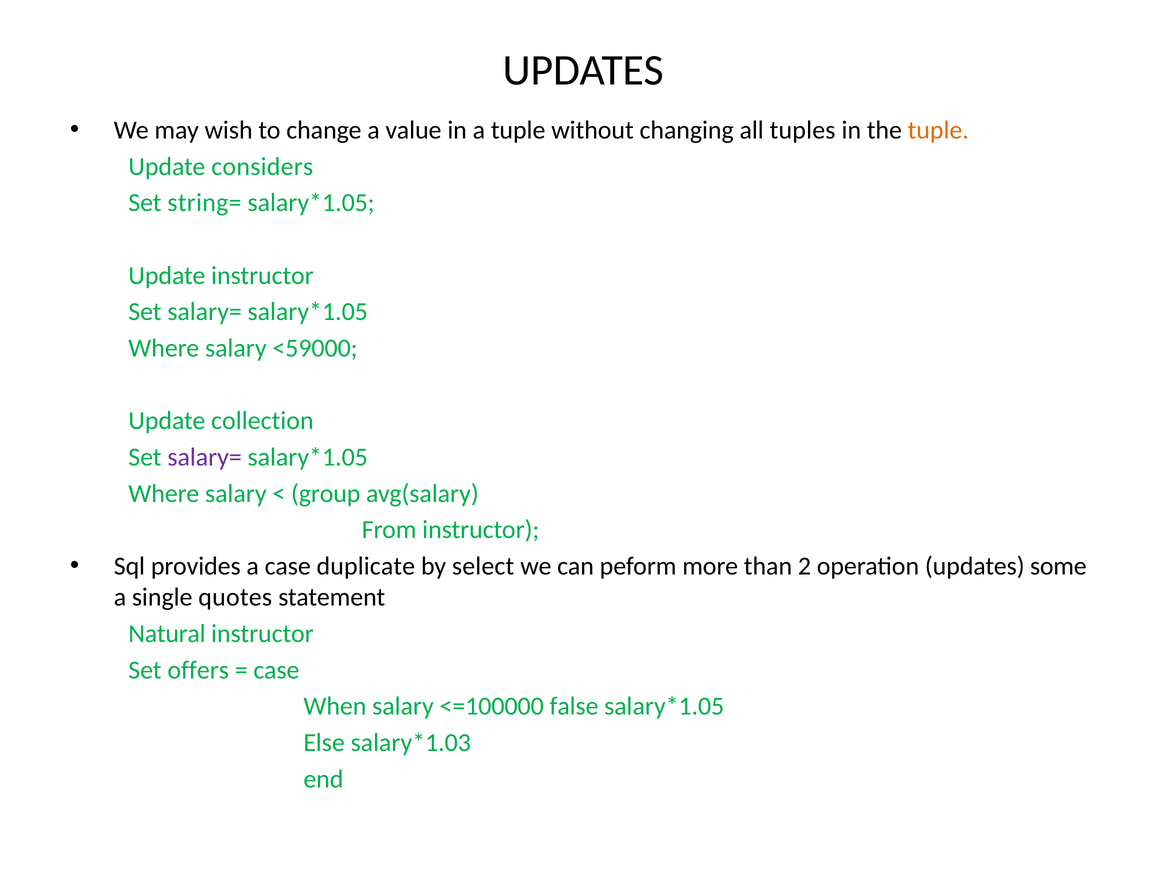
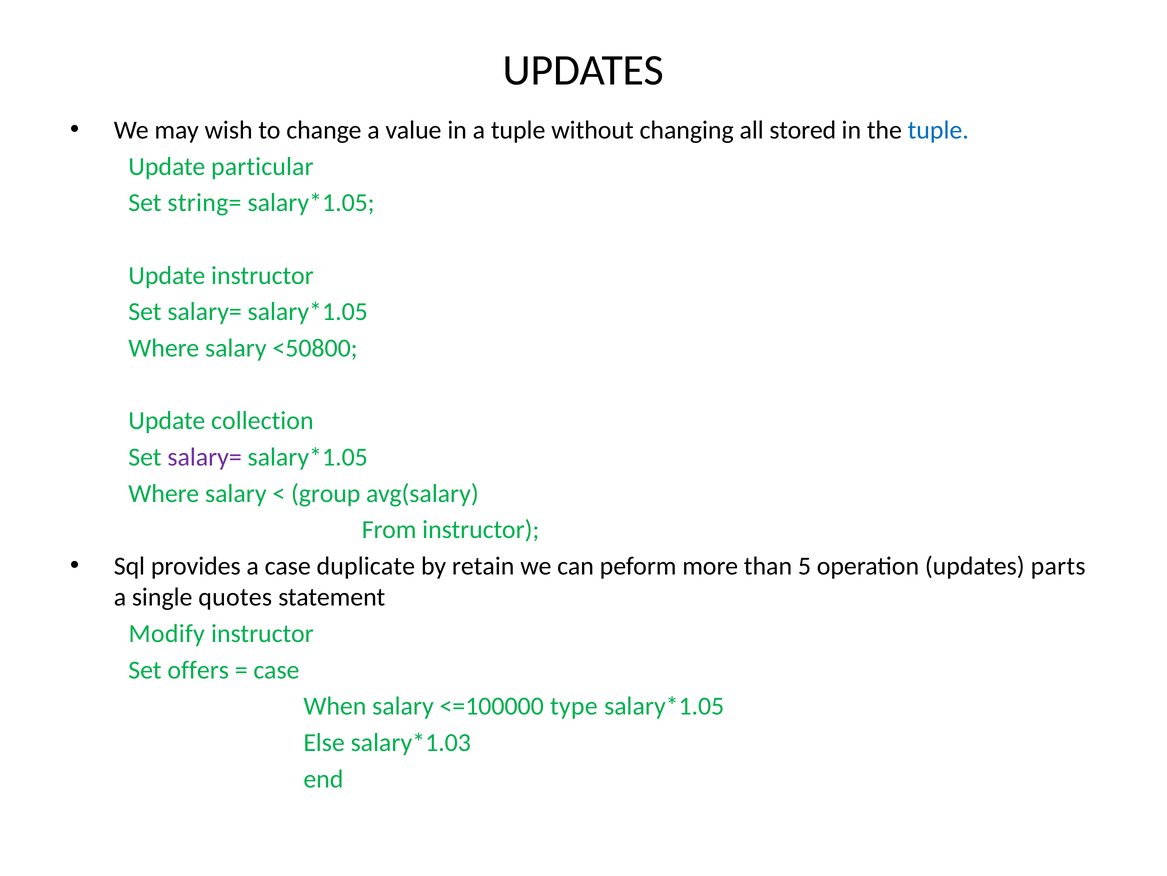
tuples: tuples -> stored (803, 130)
tuple colour: orange -> blue (938, 130)
considers: considers -> particular (262, 166)
<59000: <59000 -> <50800 (315, 348)
select: select -> retain (483, 566)
2: 2 -> 5 (804, 566)
some: some -> parts (1058, 566)
Natural: Natural -> Modify (167, 633)
false: false -> type (574, 706)
